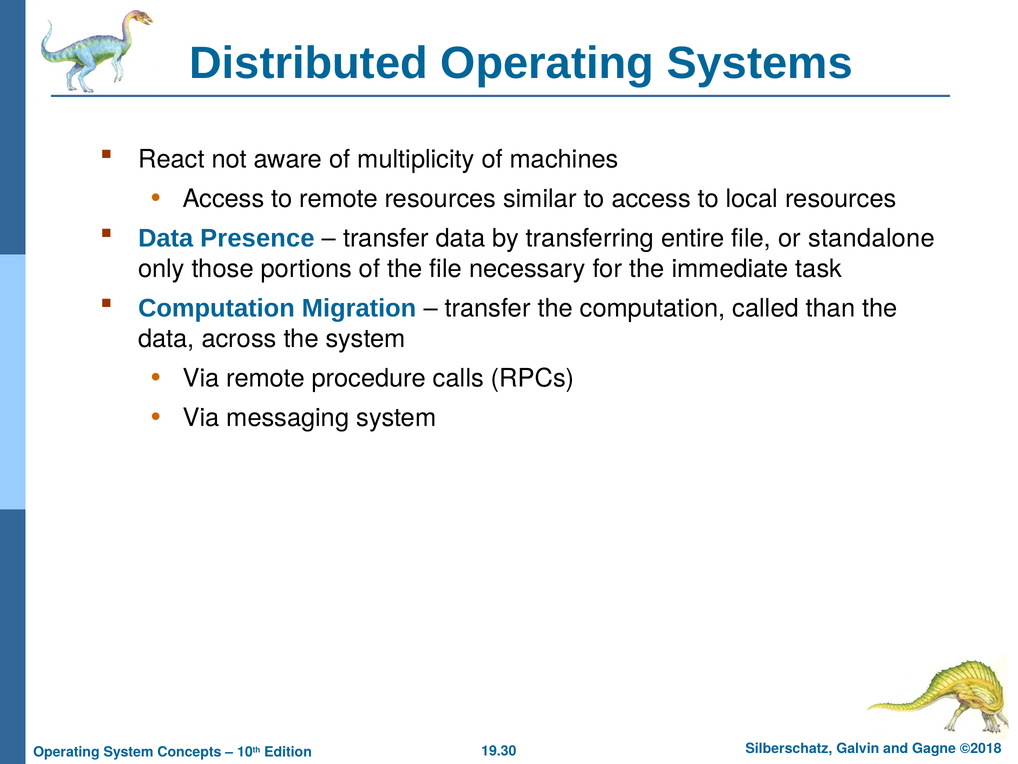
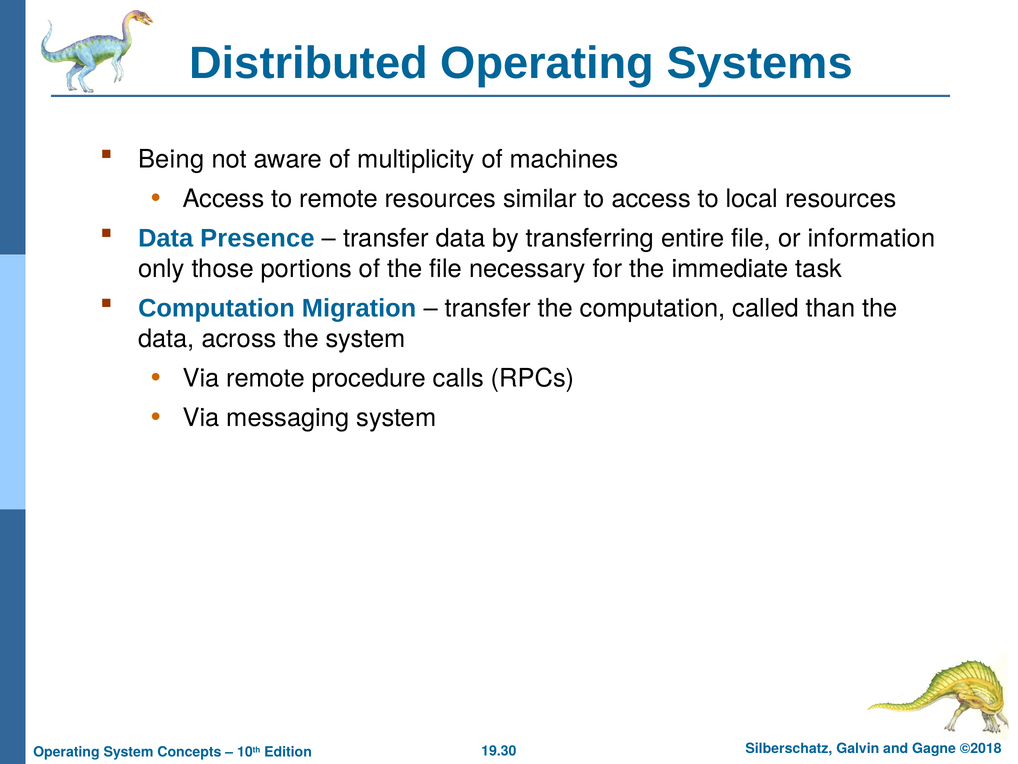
React: React -> Being (171, 159)
standalone: standalone -> information (872, 238)
